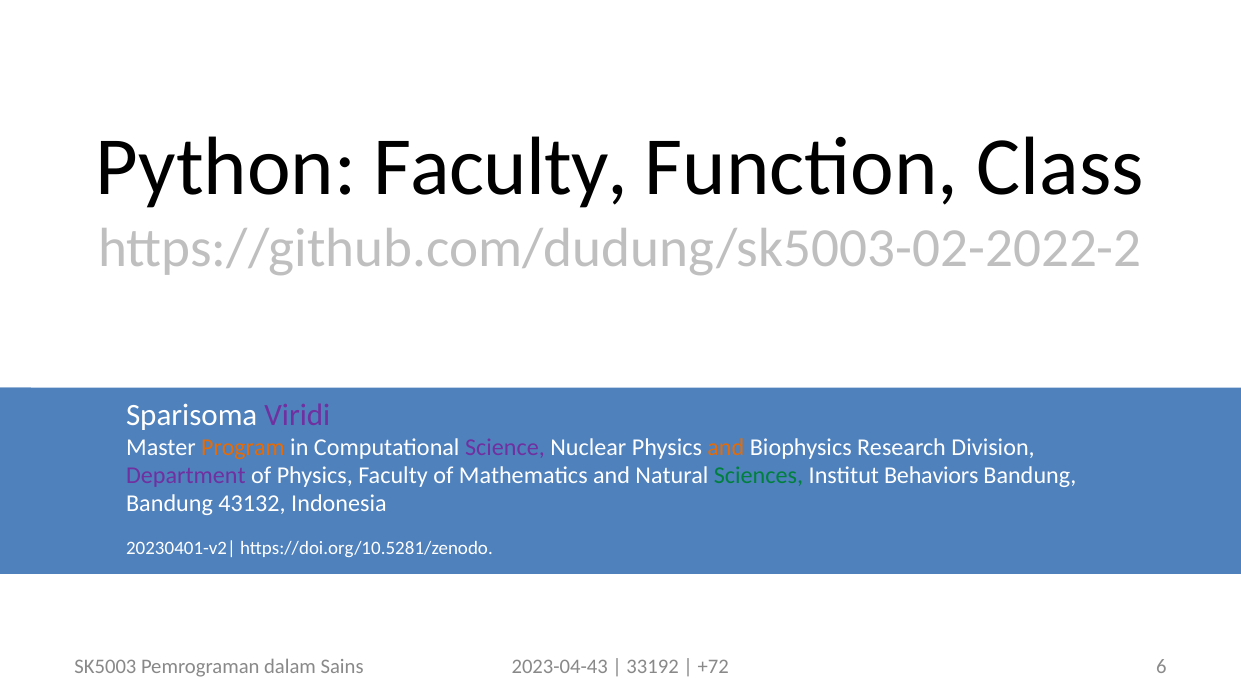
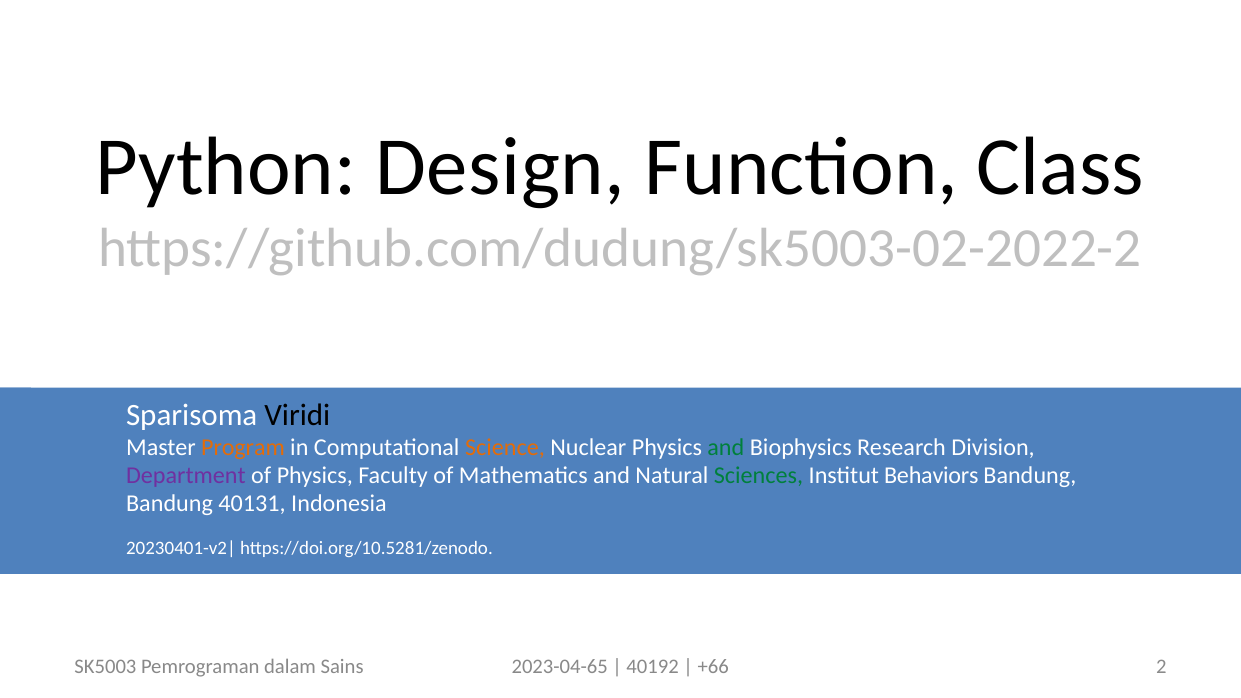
Python Faculty: Faculty -> Design (500, 168)
Viridi colour: purple -> black (297, 416)
Science colour: purple -> orange (505, 447)
and colour: orange -> green (726, 447)
43132: 43132 -> 40131 (252, 503)
2023-04-43: 2023-04-43 -> 2023-04-65 (560, 667)
33192: 33192 -> 40192 (653, 667)
+72: +72 -> +66 (713, 667)
6: 6 -> 2 (1161, 667)
